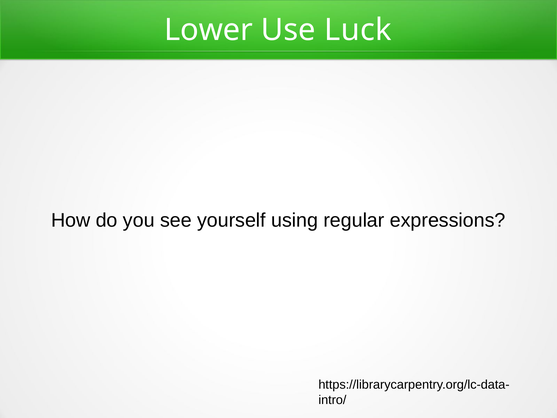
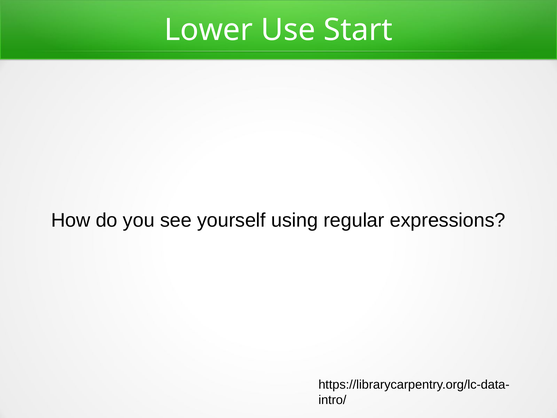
Luck: Luck -> Start (358, 30)
